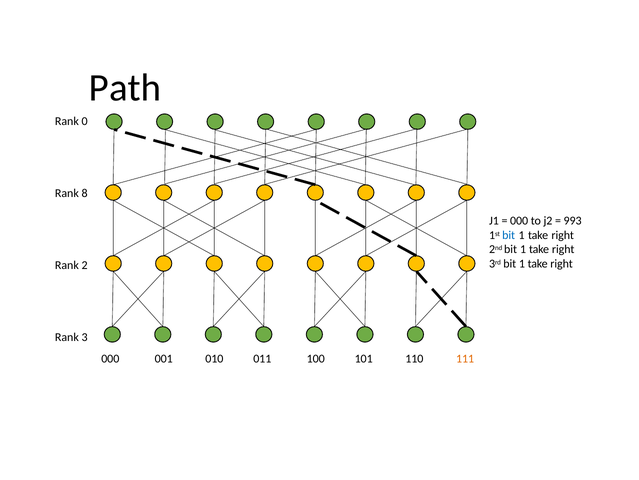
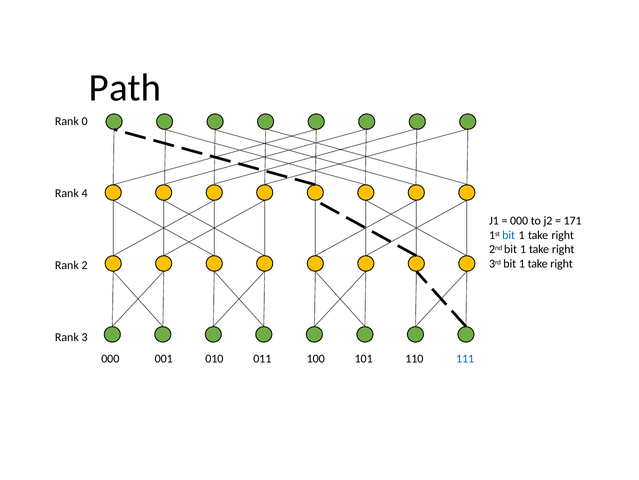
8: 8 -> 4 (85, 193)
993: 993 -> 171 (573, 220)
111 colour: orange -> blue (465, 358)
